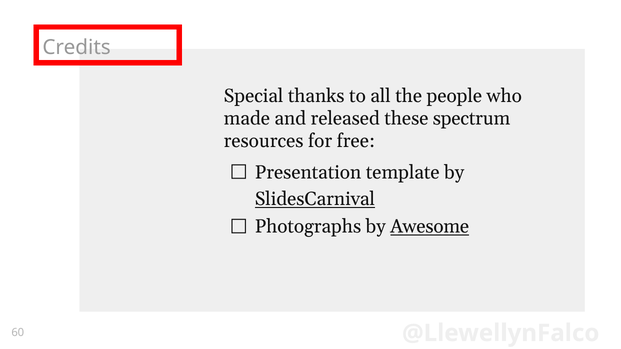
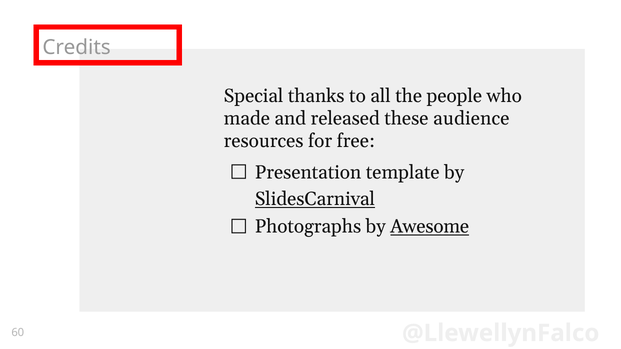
spectrum: spectrum -> audience (471, 119)
